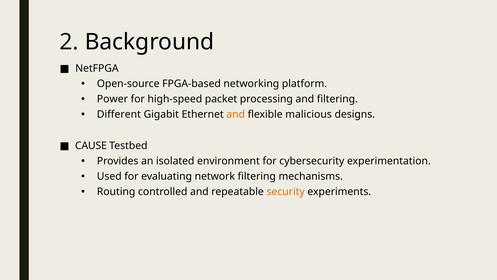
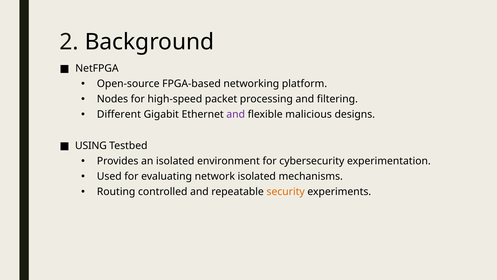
Power: Power -> Nodes (112, 99)
and colour: orange -> purple (236, 114)
CAUSE: CAUSE -> USING (91, 146)
network filtering: filtering -> isolated (257, 176)
